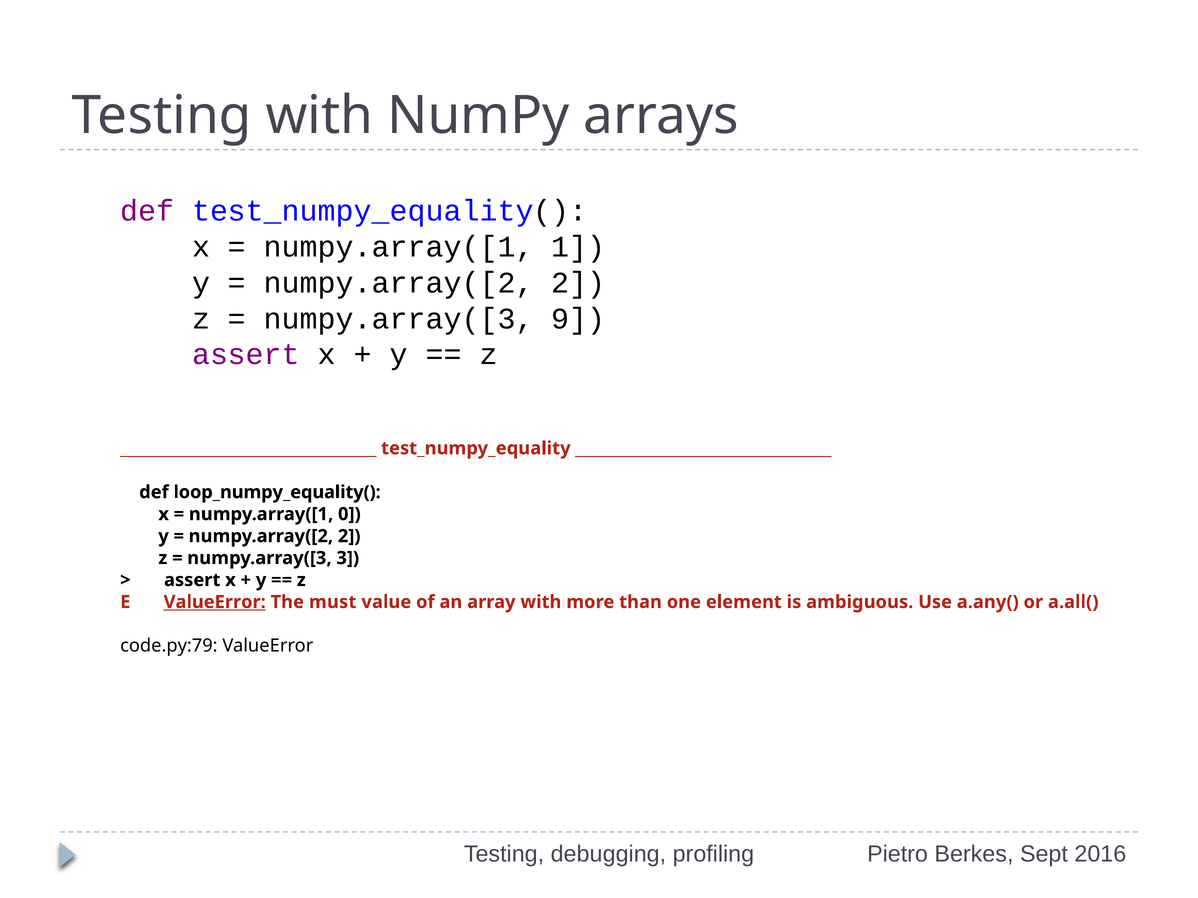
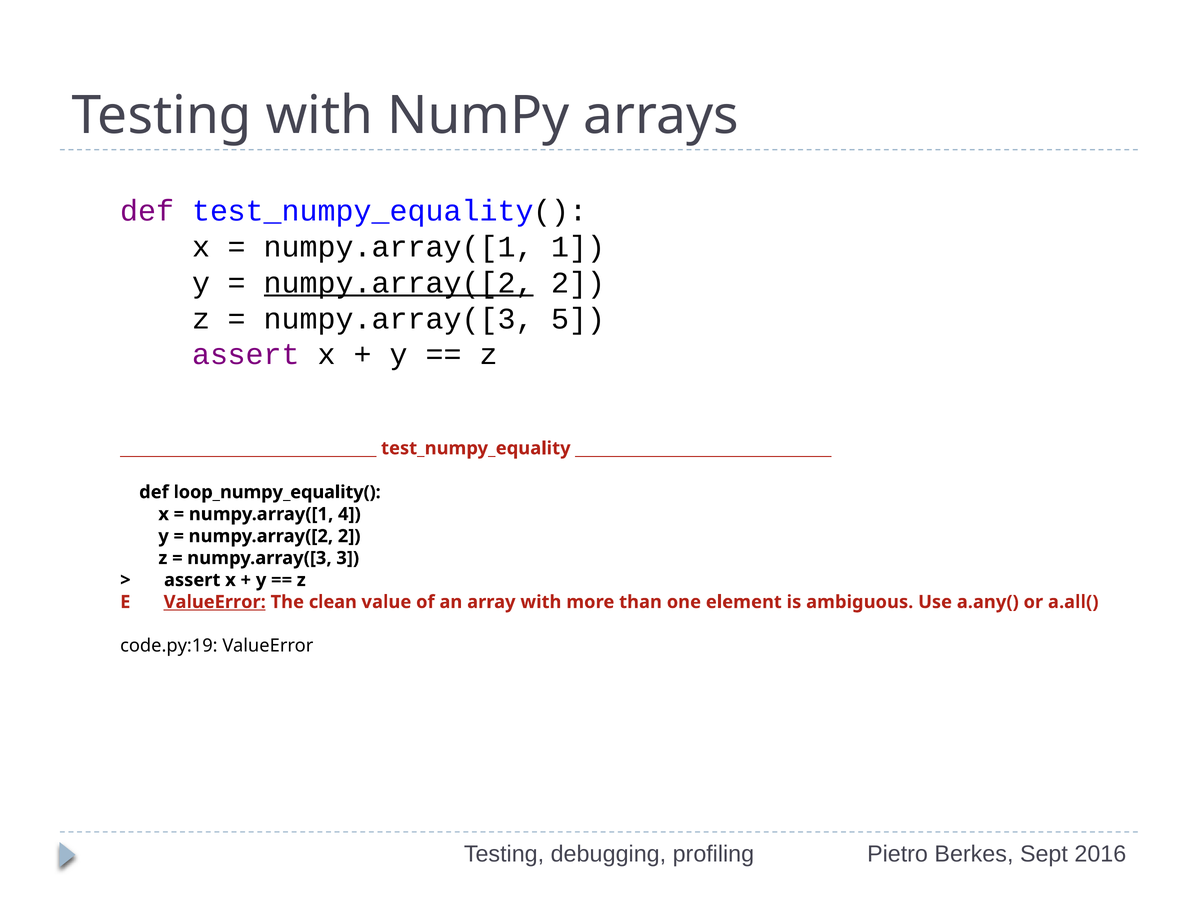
numpy.array([2 underline: none -> present (399, 283)
9: 9 -> 5 (578, 319)
0: 0 -> 4 (349, 514)
must: must -> clean (333, 602)
code.py:79: code.py:79 -> code.py:19 (169, 646)
